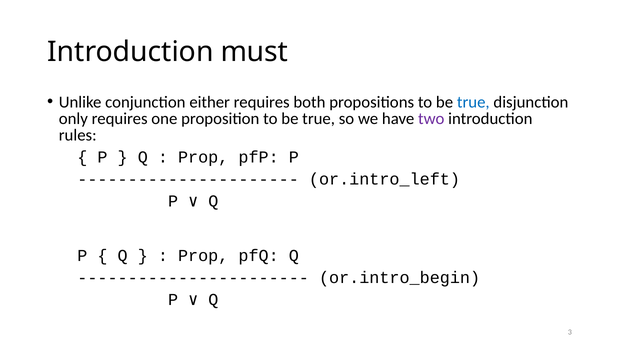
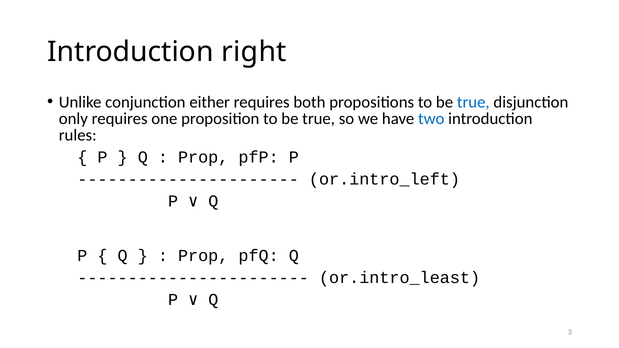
must: must -> right (254, 52)
two colour: purple -> blue (431, 119)
or.intro_begin: or.intro_begin -> or.intro_least (400, 278)
